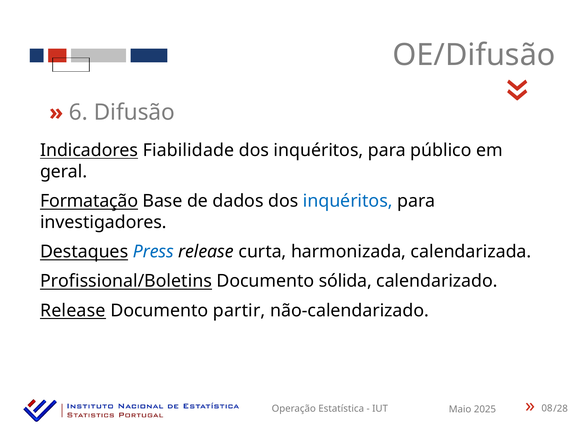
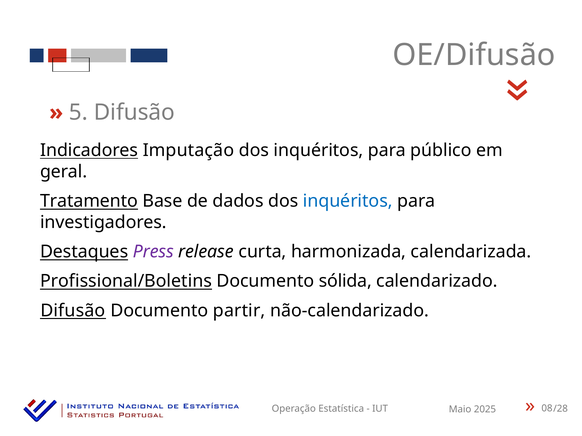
6: 6 -> 5 (78, 113)
Fiabilidade: Fiabilidade -> Imputação (188, 151)
Formatação: Formatação -> Tratamento (89, 201)
Press colour: blue -> purple (153, 252)
Release: Release -> Difusão (73, 311)
